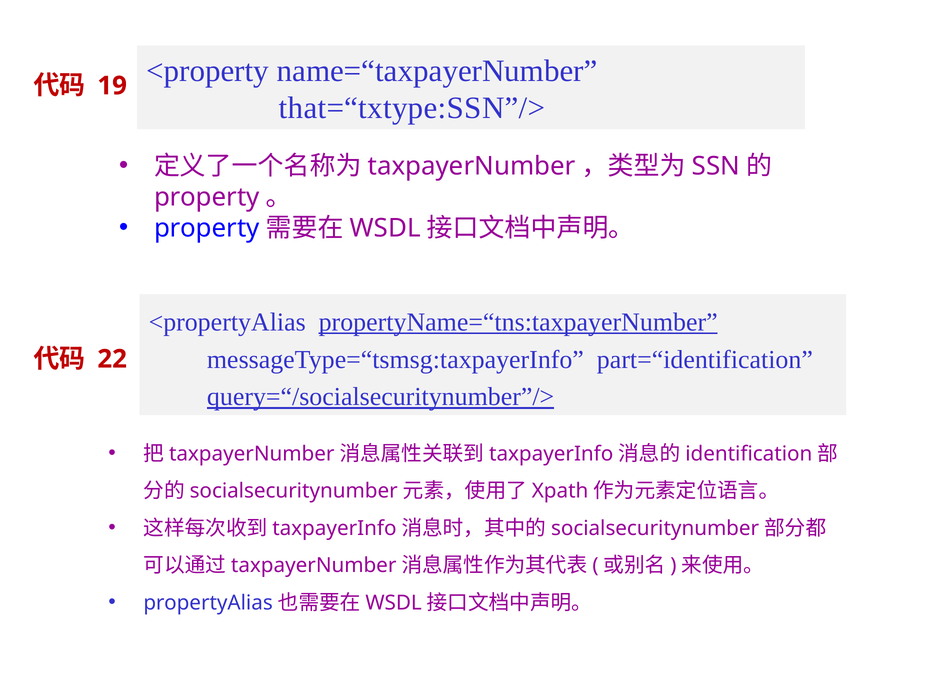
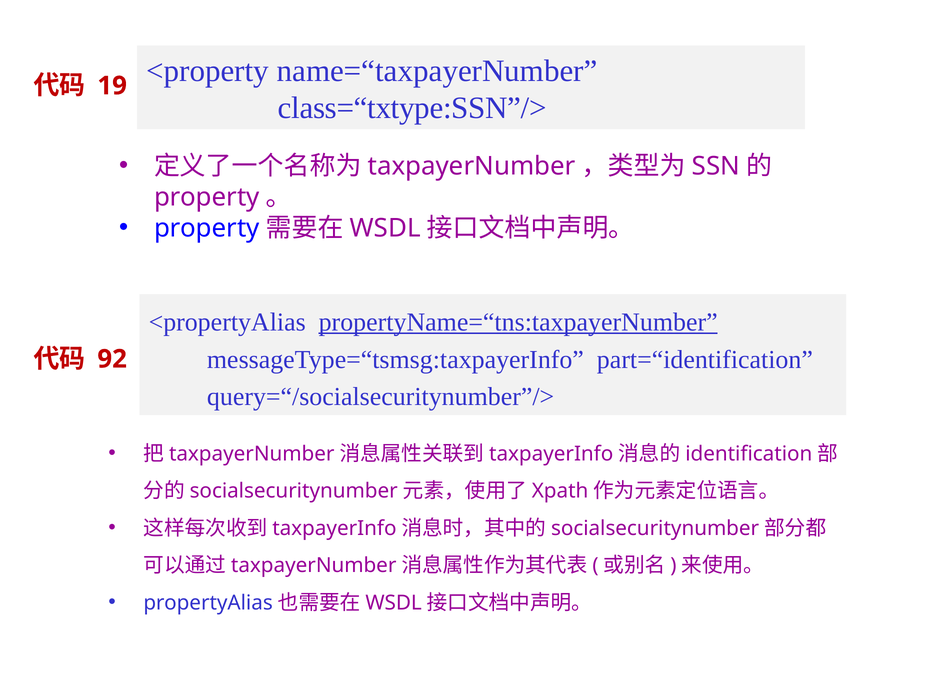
that=“txtype:SSN”/>: that=“txtype:SSN”/> -> class=“txtype:SSN”/> (412, 108)
22: 22 -> 92 (112, 359)
query=“/socialsecuritynumber”/> underline: present -> none (381, 397)
